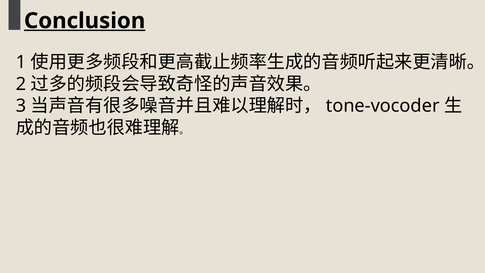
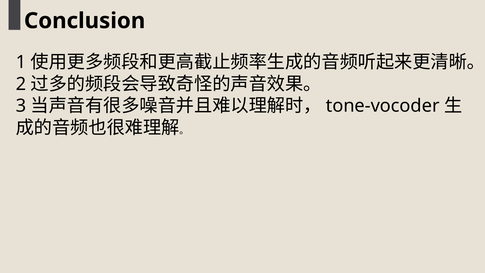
Conclusion underline: present -> none (85, 21)
